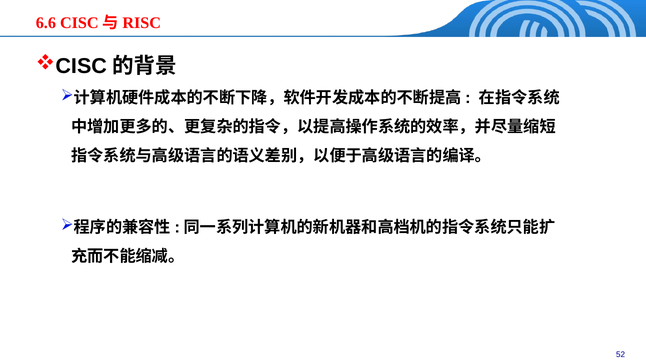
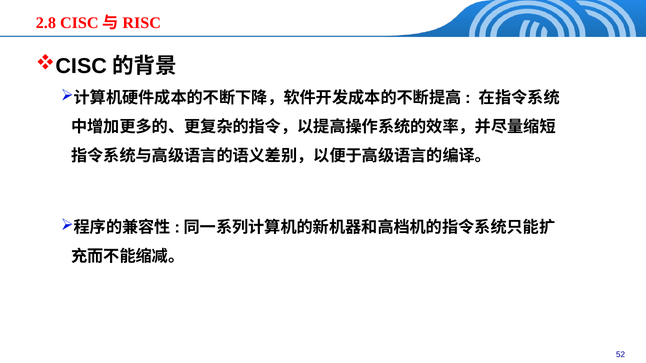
6.6: 6.6 -> 2.8 (46, 23)
